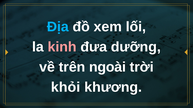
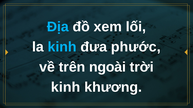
kinh colour: pink -> light blue (62, 47)
dưỡng: dưỡng -> phước (136, 47)
khỏi: khỏi -> kinh (66, 88)
